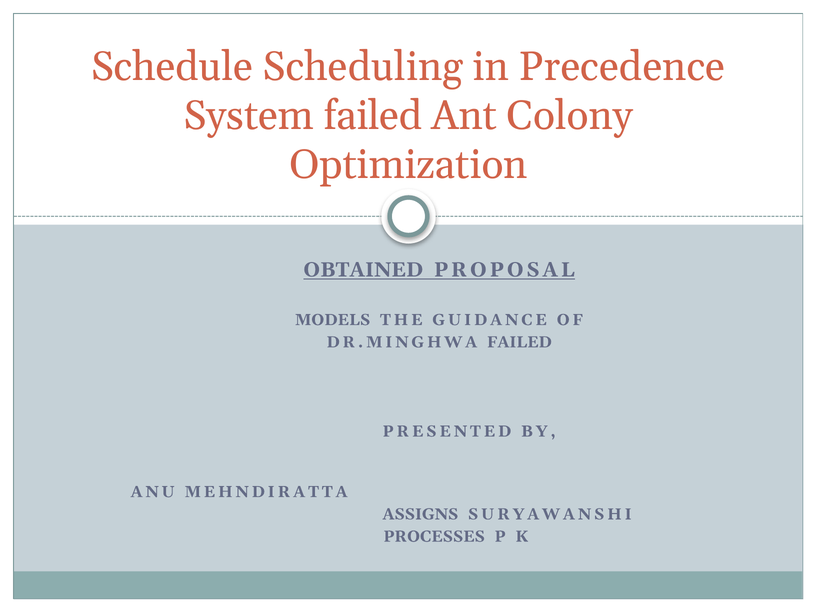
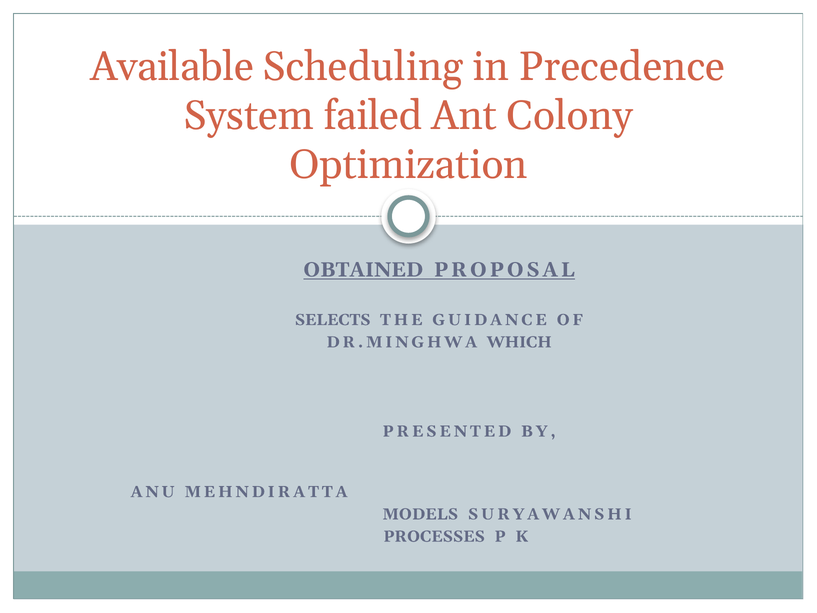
Schedule: Schedule -> Available (172, 67)
MODELS: MODELS -> SELECTS (333, 320)
FAILED: FAILED -> WHICH (519, 342)
ASSIGNS: ASSIGNS -> MODELS (420, 514)
